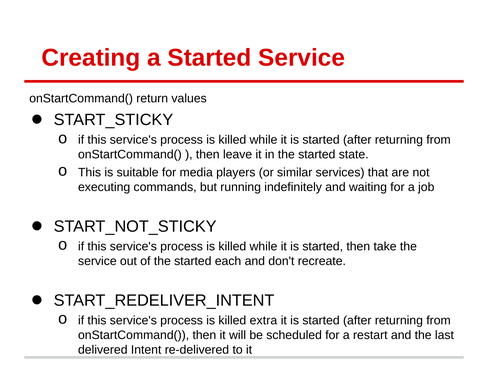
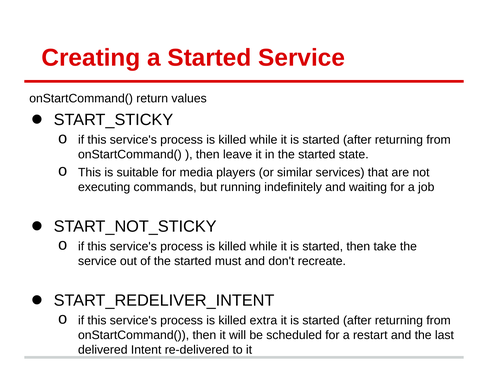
each: each -> must (228, 261)
